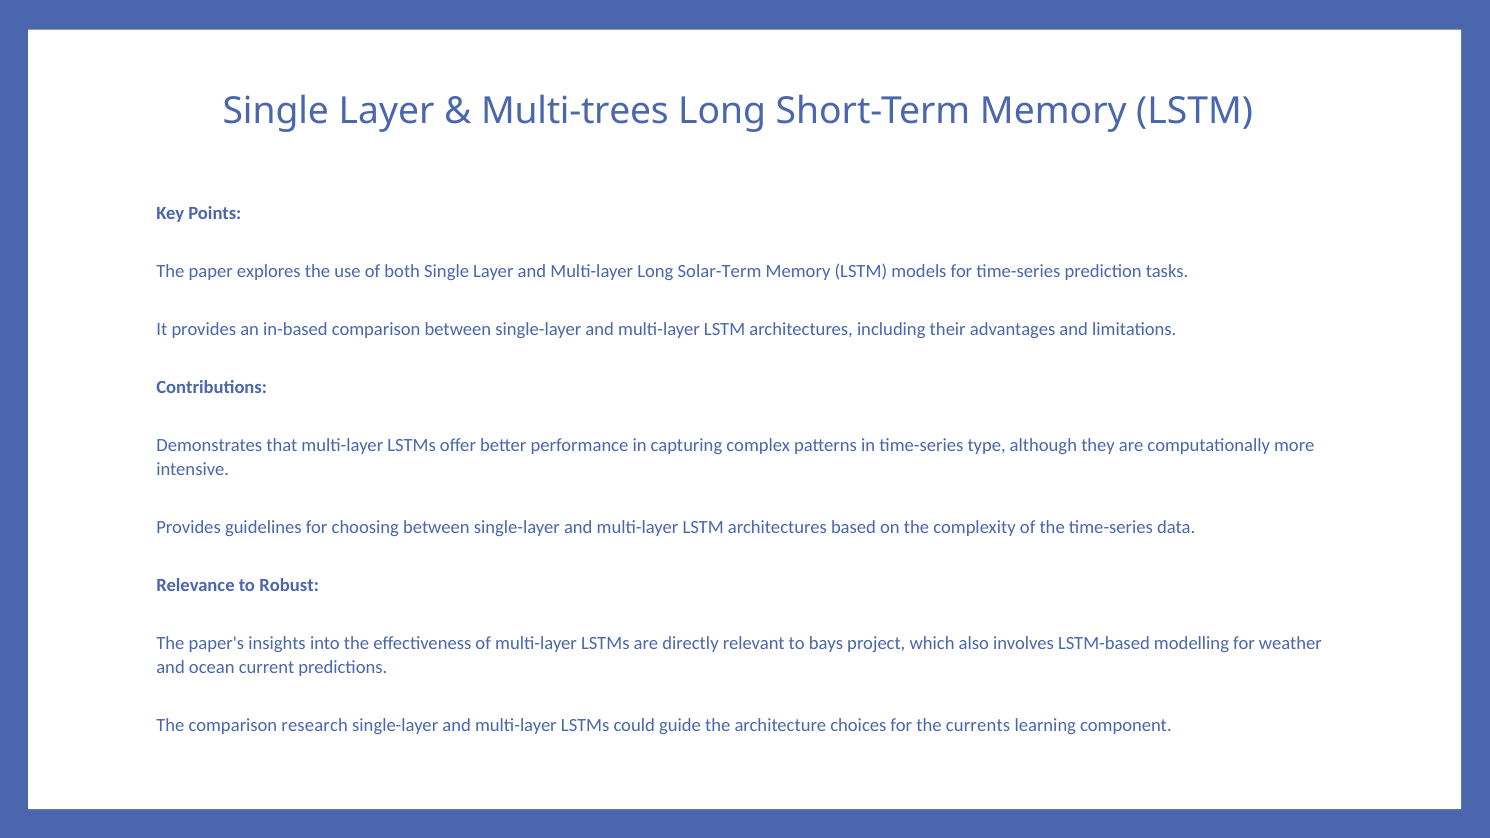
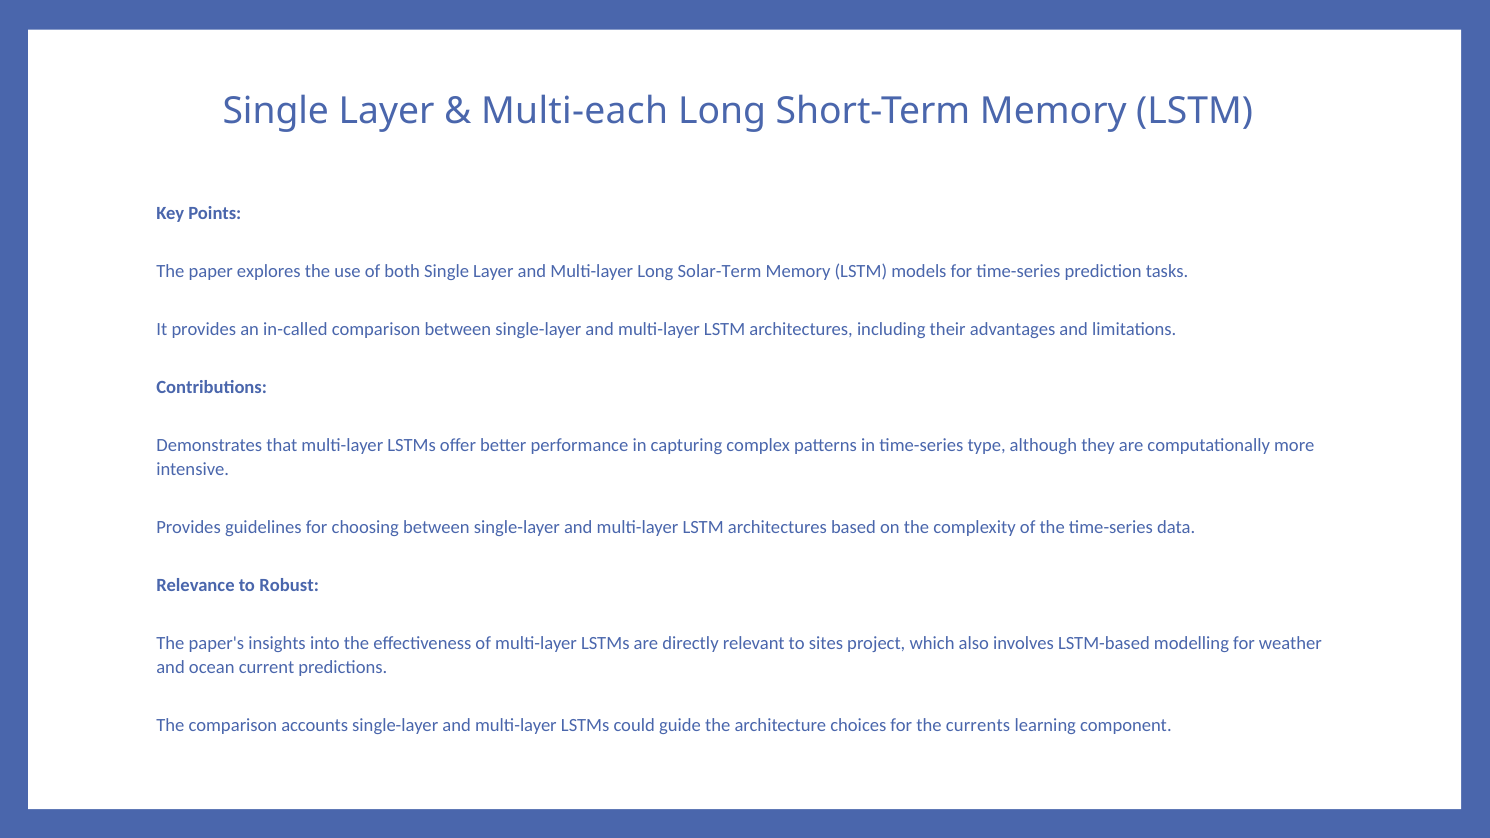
Multi-trees: Multi-trees -> Multi-each (575, 111)
in-based: in-based -> in-called (295, 330)
bays: bays -> sites (826, 644)
research: research -> accounts (315, 726)
